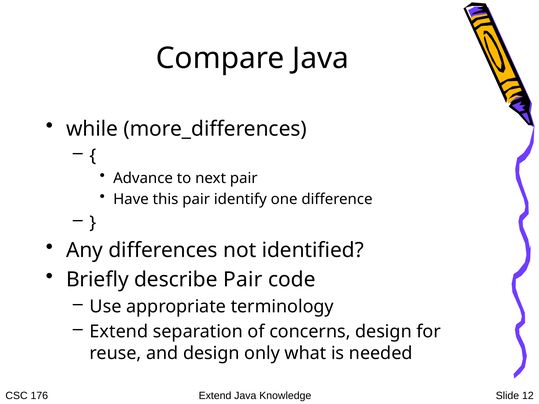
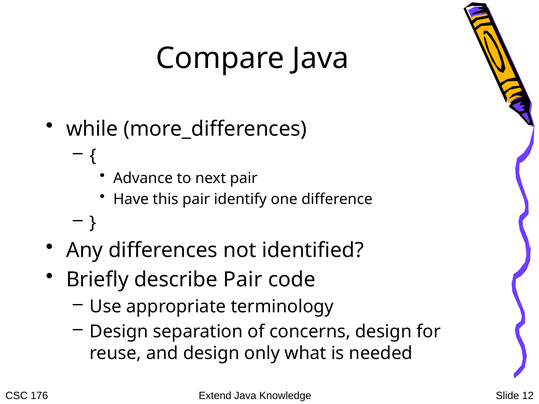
Extend: Extend -> Design (119, 332)
